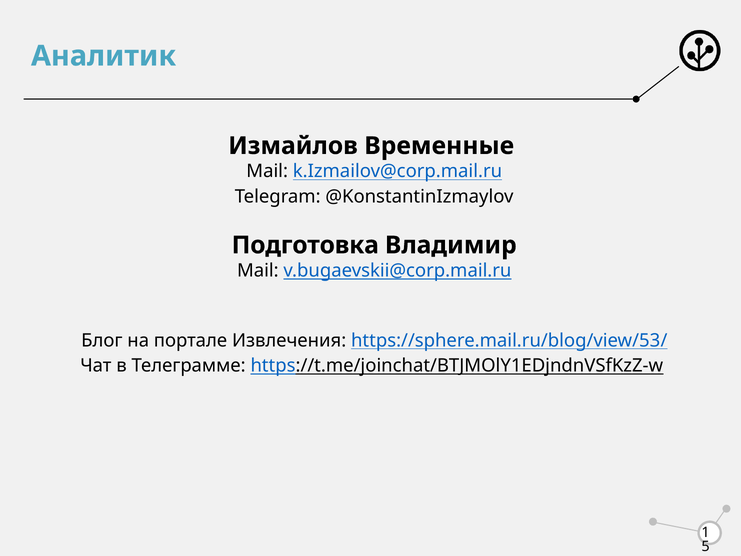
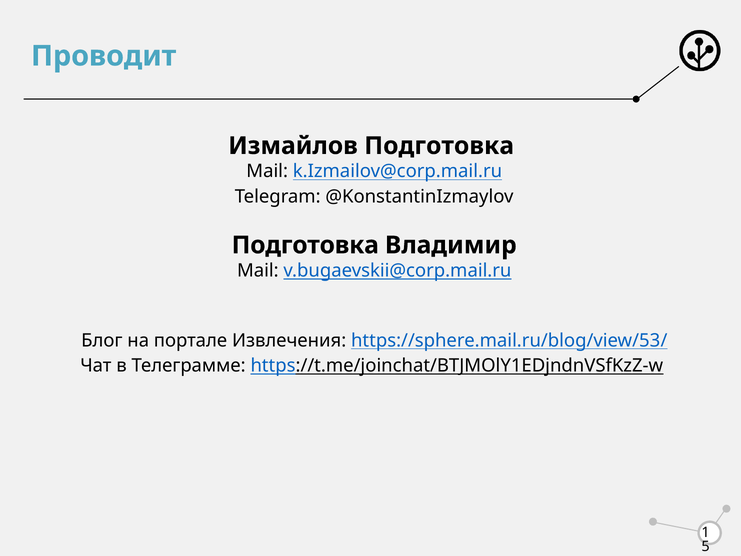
Аналитик: Аналитик -> Проводит (104, 56)
Измайлов Временные: Временные -> Подготовка (439, 146)
